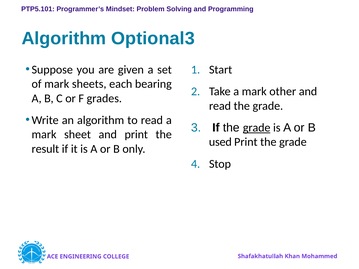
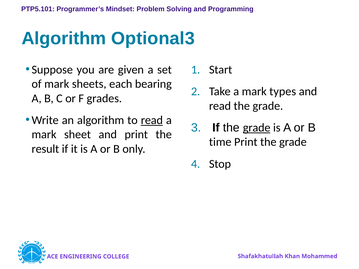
other: other -> types (283, 92)
read underline: none -> present (152, 120)
used: used -> time (220, 142)
